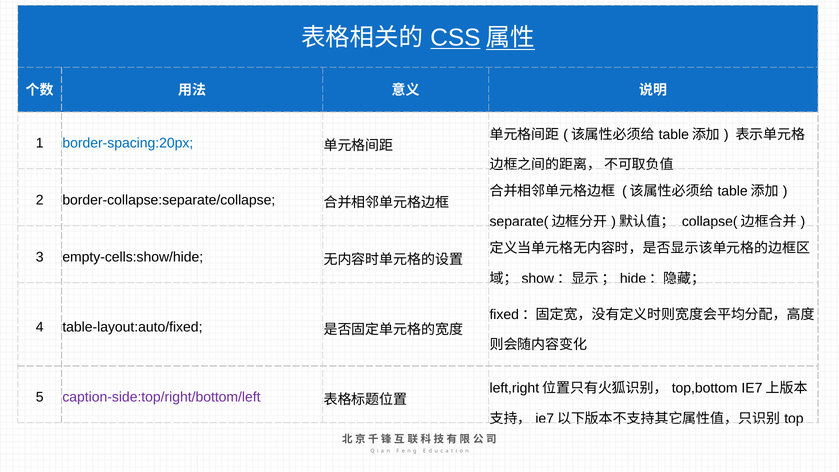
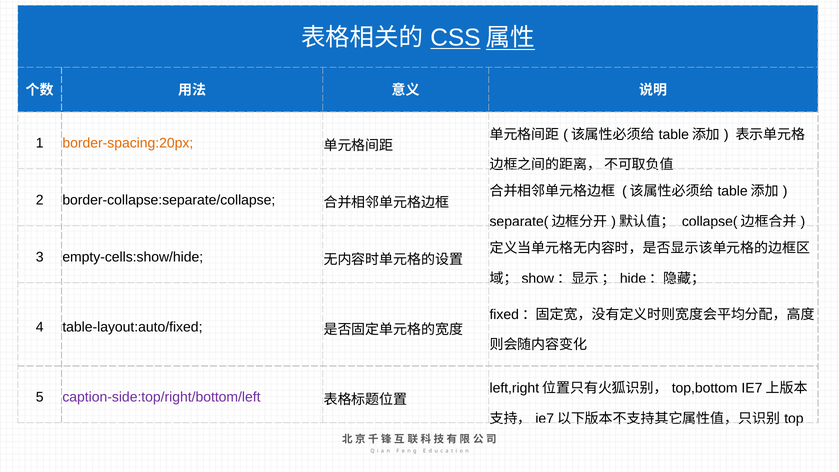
border-spacing:20px colour: blue -> orange (128, 143)
